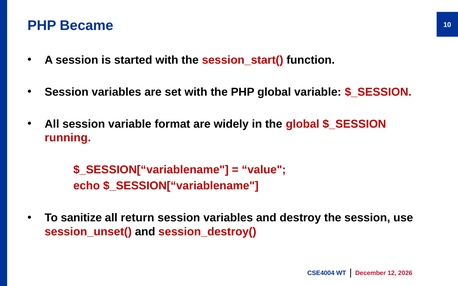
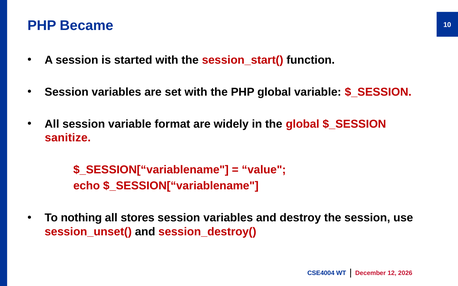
running: running -> sanitize (68, 138)
sanitize: sanitize -> nothing (81, 218)
return: return -> stores (138, 218)
